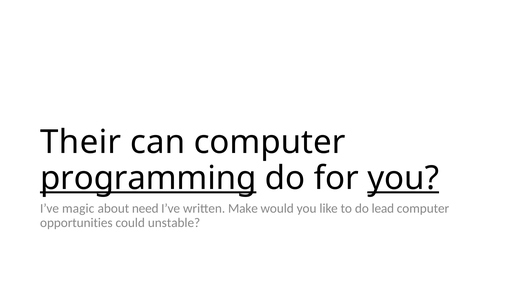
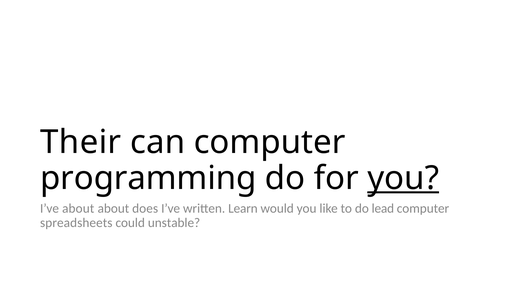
programming underline: present -> none (148, 178)
I’ve magic: magic -> about (78, 208)
need: need -> does (145, 208)
Make: Make -> Learn (243, 208)
opportunities: opportunities -> spreadsheets (76, 222)
